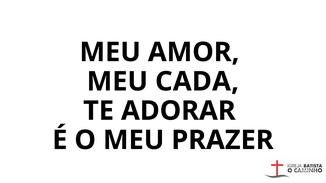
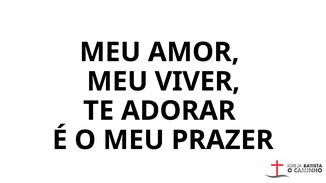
CADA: CADA -> VIVER (197, 82)
